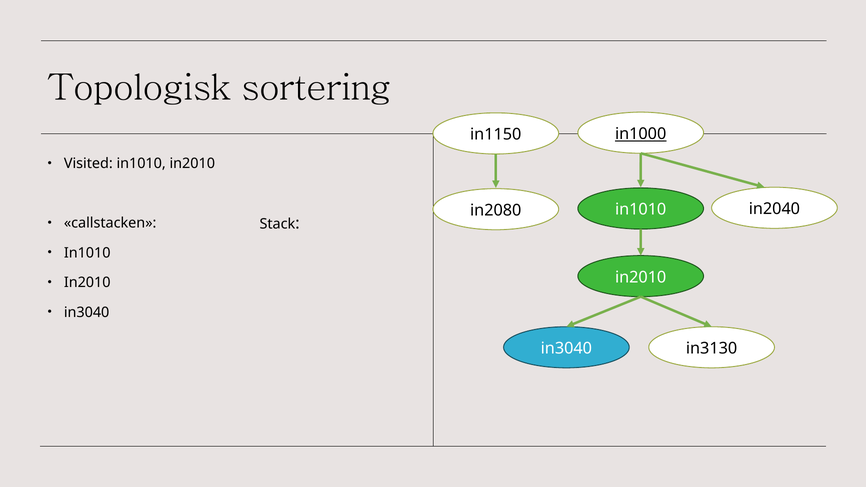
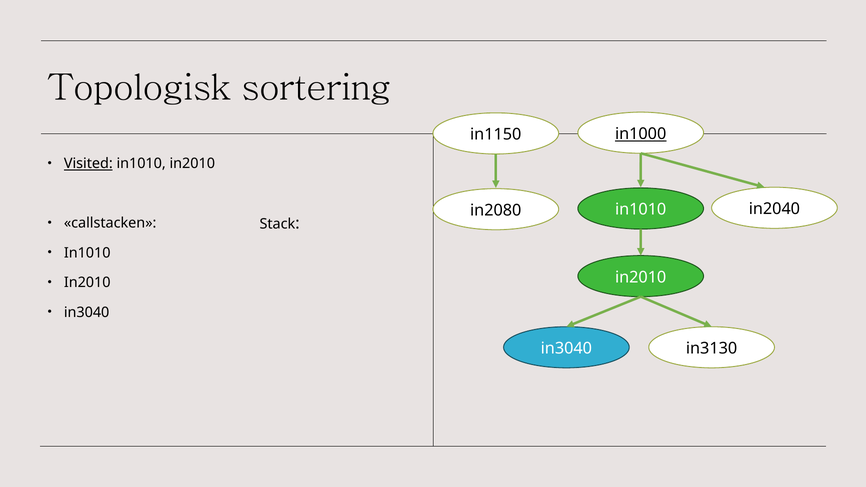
Visited underline: none -> present (88, 164)
